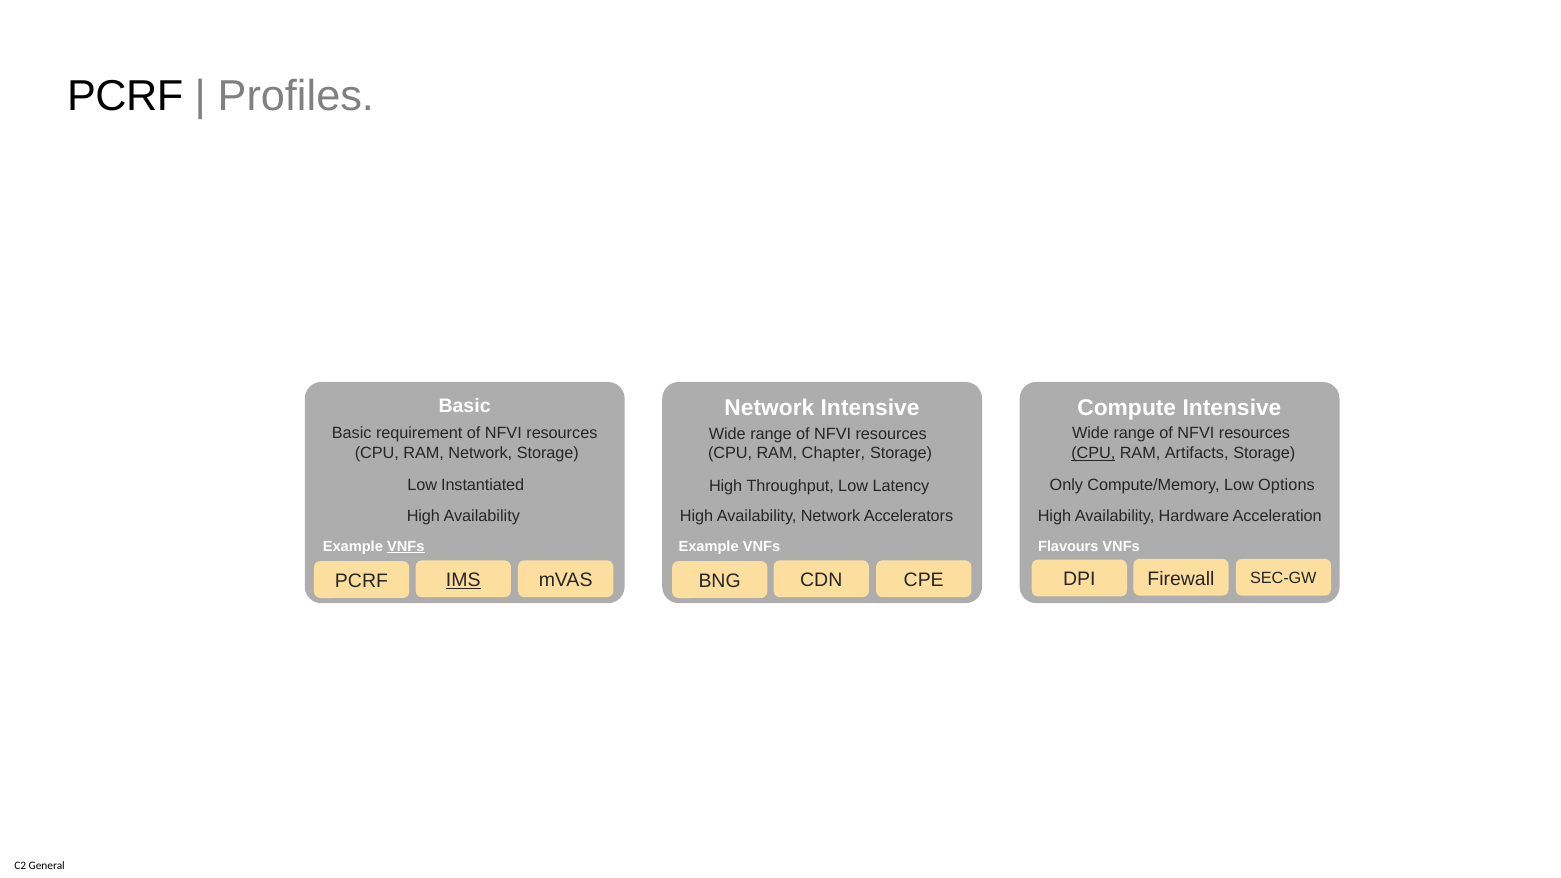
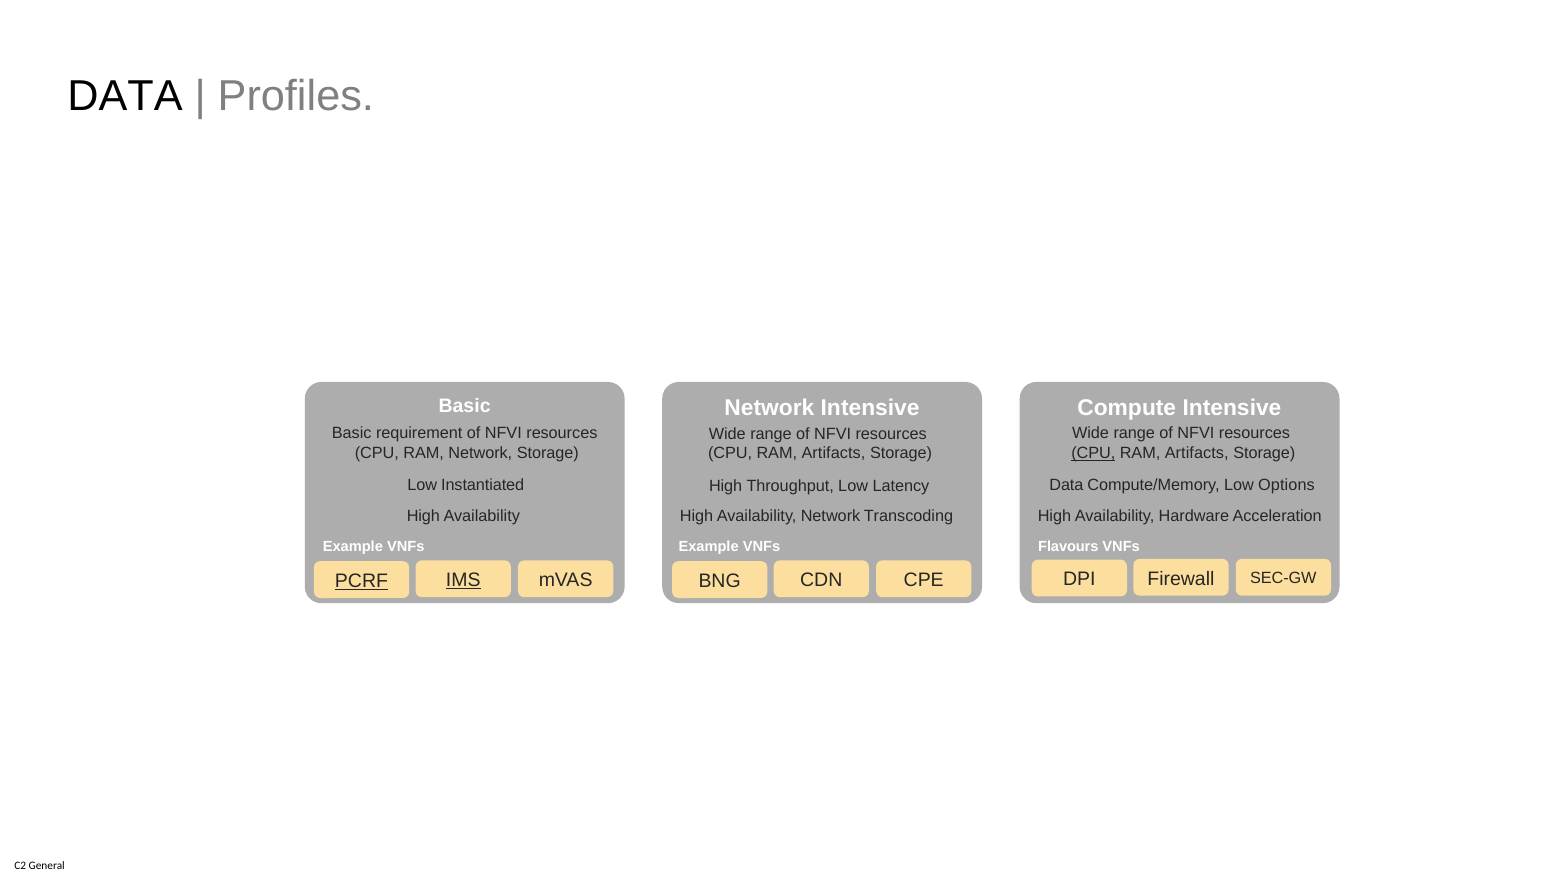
PCRF: PCRF -> DATA (125, 97)
Chapter: Chapter -> Artifacts (833, 453)
Only: Only -> Data (1066, 486)
Accelerators: Accelerators -> Transcoding (908, 516)
VNFs underline: present -> none (406, 546)
PCRF underline: none -> present (361, 581)
